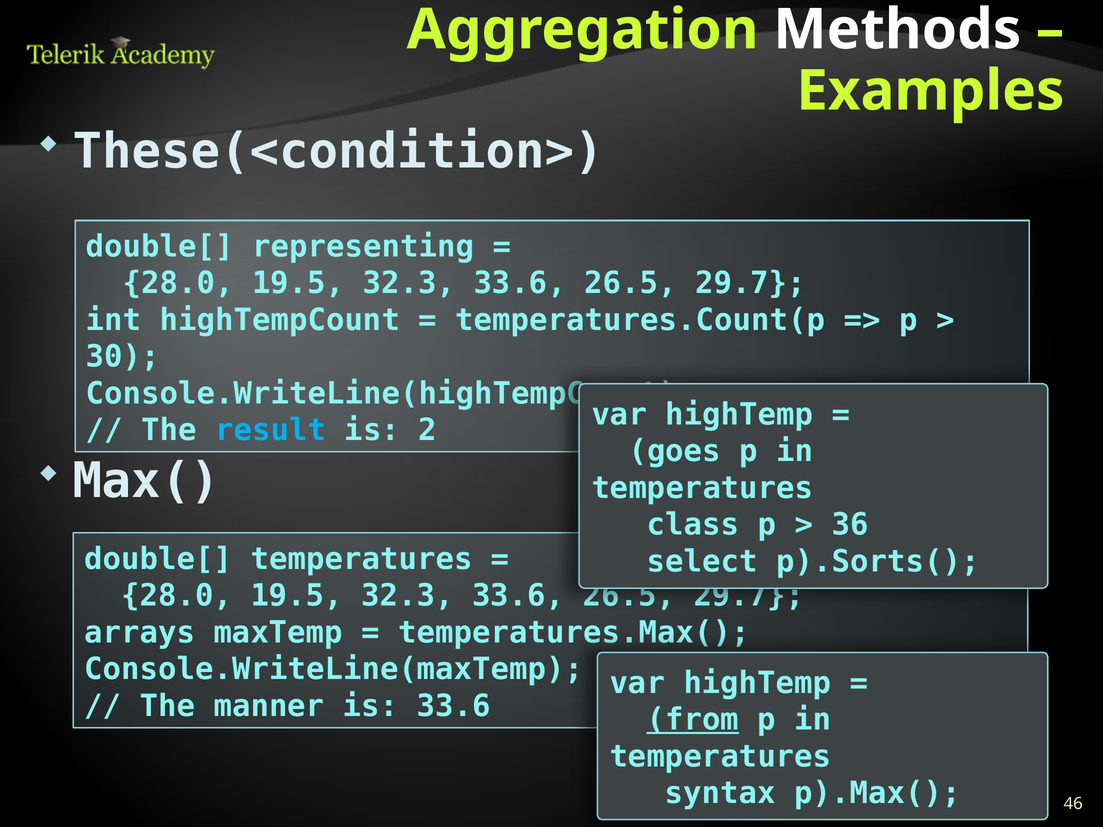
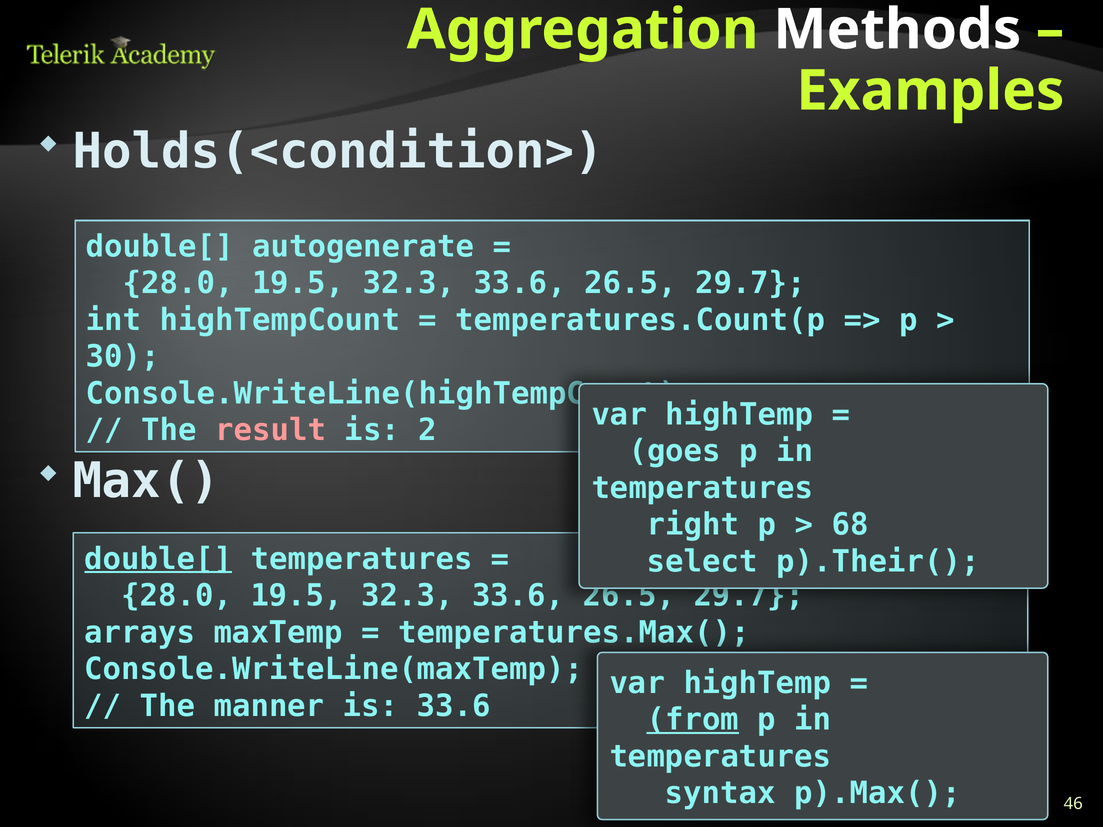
These(<condition>: These(<condition> -> Holds(<condition> (338, 151)
representing: representing -> autogenerate (363, 247)
result colour: light blue -> pink (271, 430)
class: class -> right (693, 525)
36: 36 -> 68 (850, 525)
double[ underline: none -> present (158, 559)
p).Sorts(: p).Sorts( -> p).Their( (878, 562)
